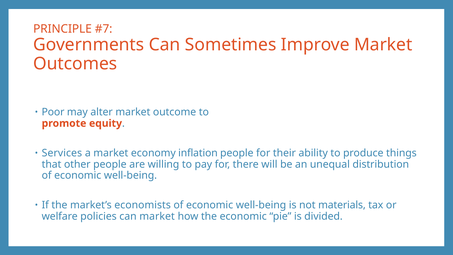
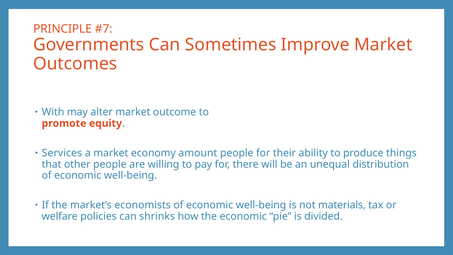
Poor: Poor -> With (53, 112)
inflation: inflation -> amount (198, 153)
can market: market -> shrinks (157, 216)
